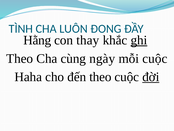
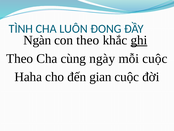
Hằng: Hằng -> Ngàn (37, 40)
con thay: thay -> theo (88, 40)
đến theo: theo -> gian (100, 77)
đời underline: present -> none (151, 77)
